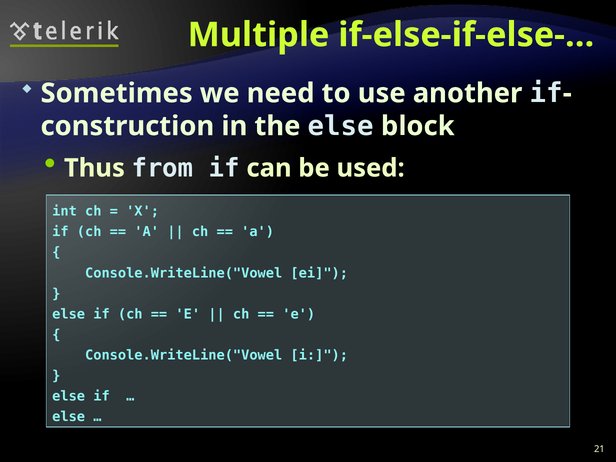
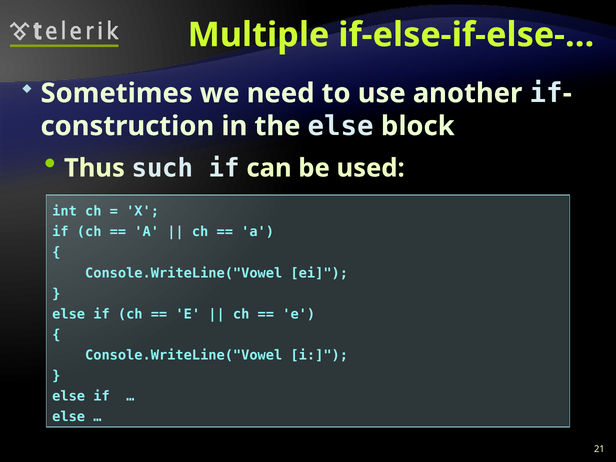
from: from -> such (162, 168)
